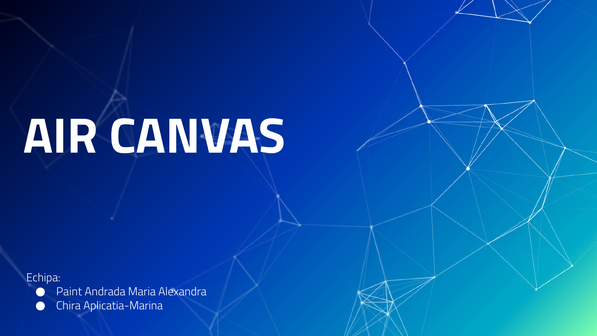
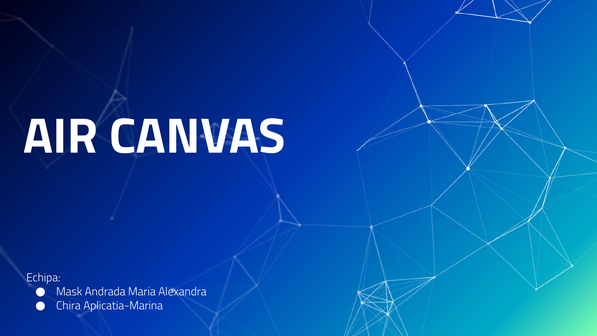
Paint: Paint -> Mask (69, 291)
